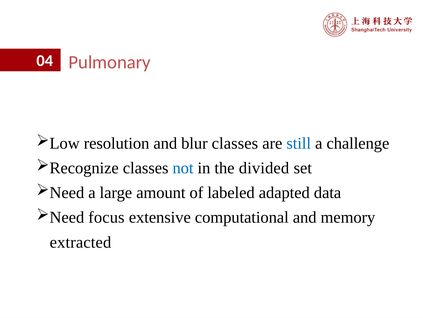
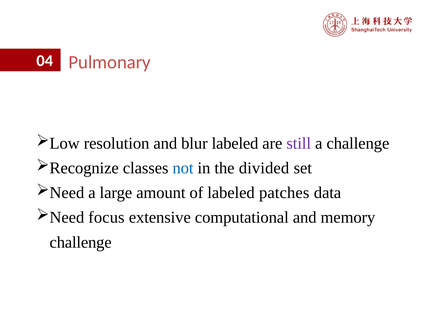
blur classes: classes -> labeled (235, 143)
still colour: blue -> purple (299, 143)
adapted: adapted -> patches (284, 192)
extracted: extracted -> challenge (81, 242)
